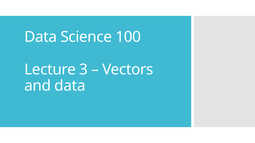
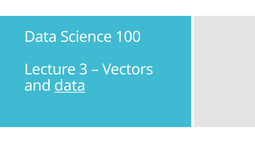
data underline: none -> present (70, 86)
